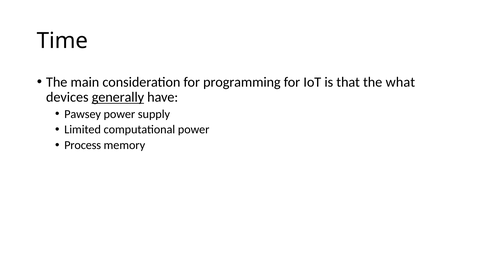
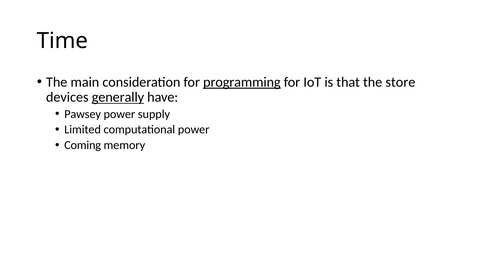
programming underline: none -> present (242, 82)
what: what -> store (400, 82)
Process: Process -> Coming (83, 145)
